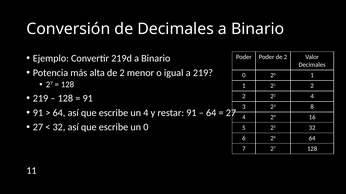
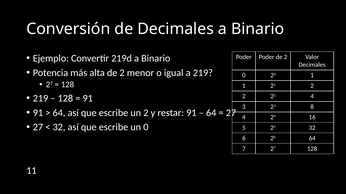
un 4: 4 -> 2 (146, 113)
